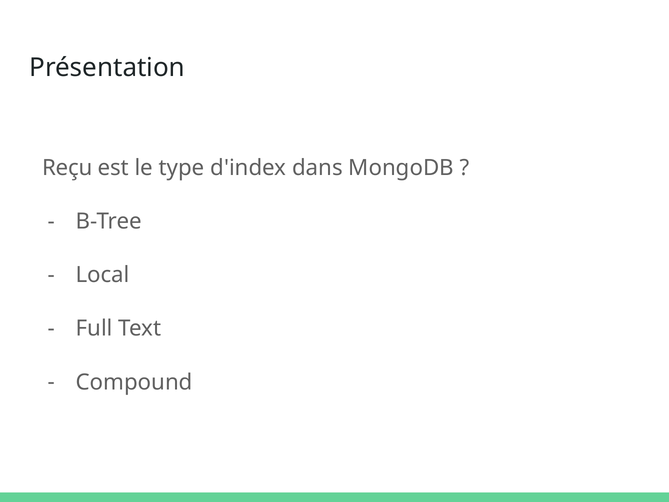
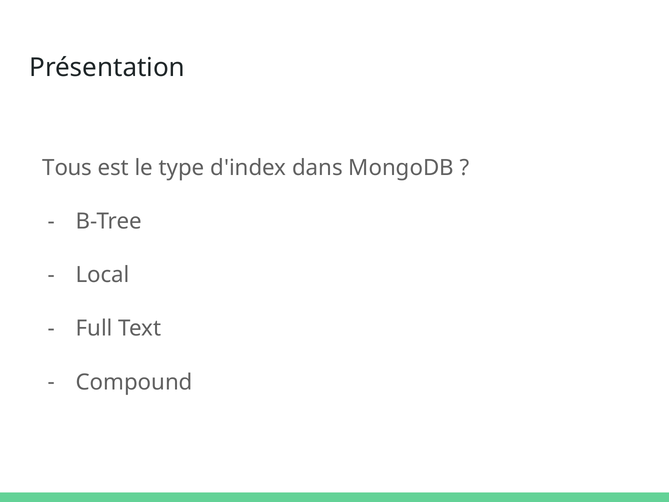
Reçu: Reçu -> Tous (67, 168)
